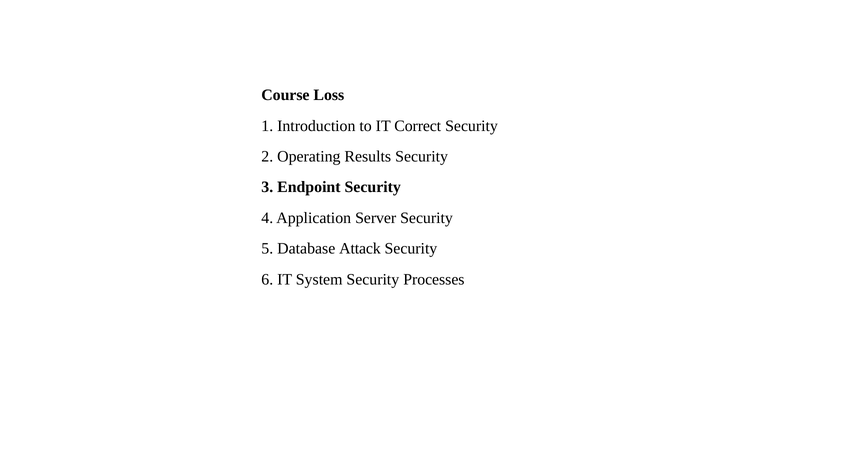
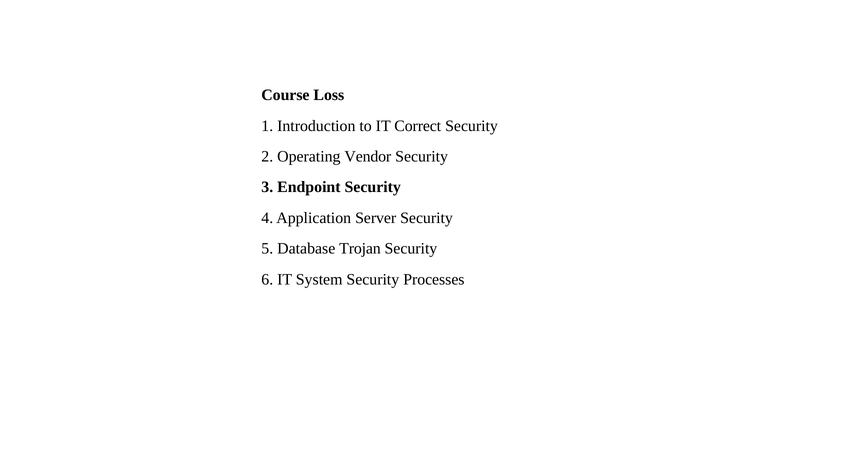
Results: Results -> Vendor (368, 157)
Attack: Attack -> Trojan (360, 249)
